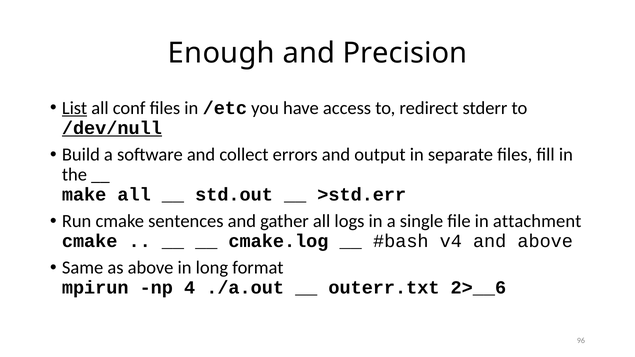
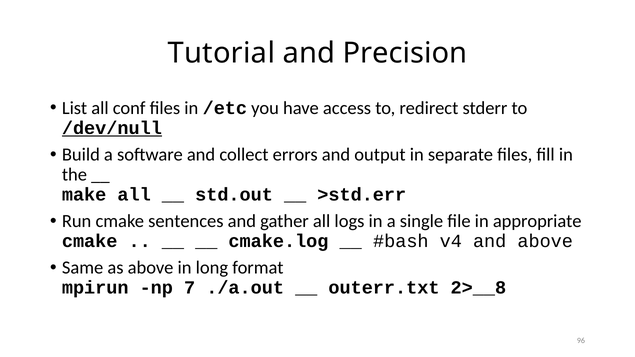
Enough: Enough -> Tutorial (221, 53)
List underline: present -> none (75, 108)
attachment: attachment -> appropriate (537, 221)
4: 4 -> 7 (190, 288)
2>__6: 2>__6 -> 2>__8 (478, 288)
